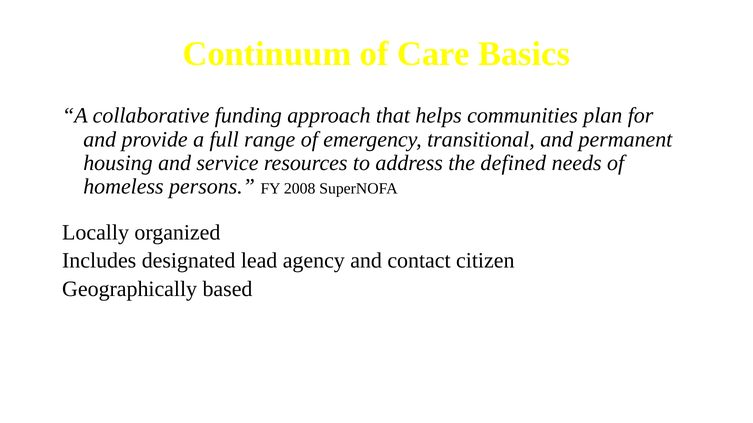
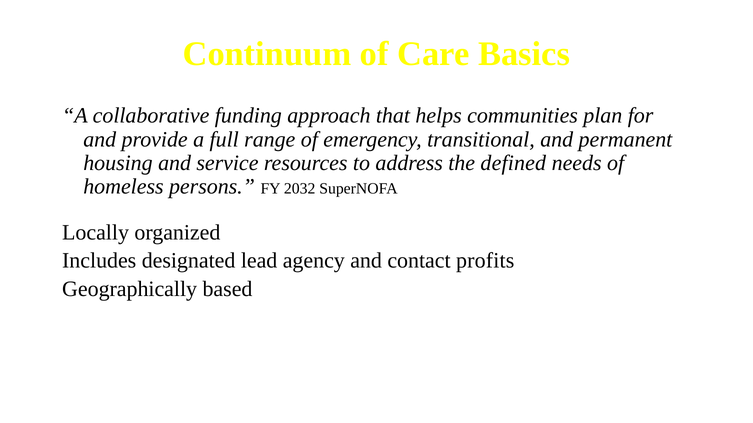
2008: 2008 -> 2032 (300, 189)
citizen: citizen -> profits (485, 261)
